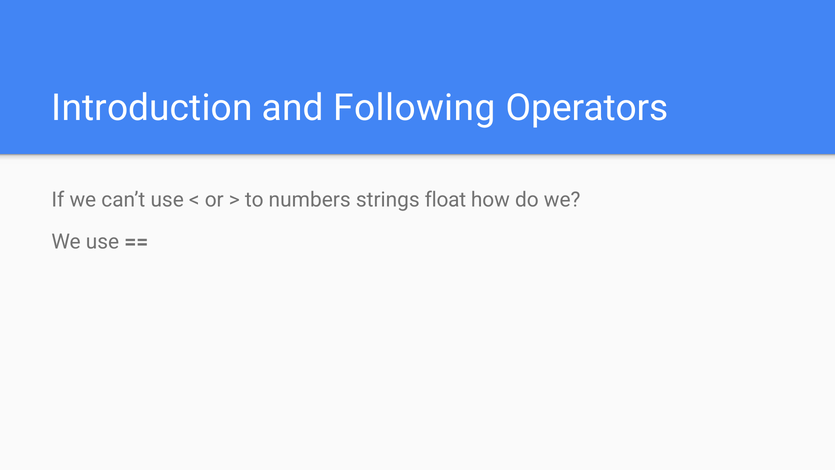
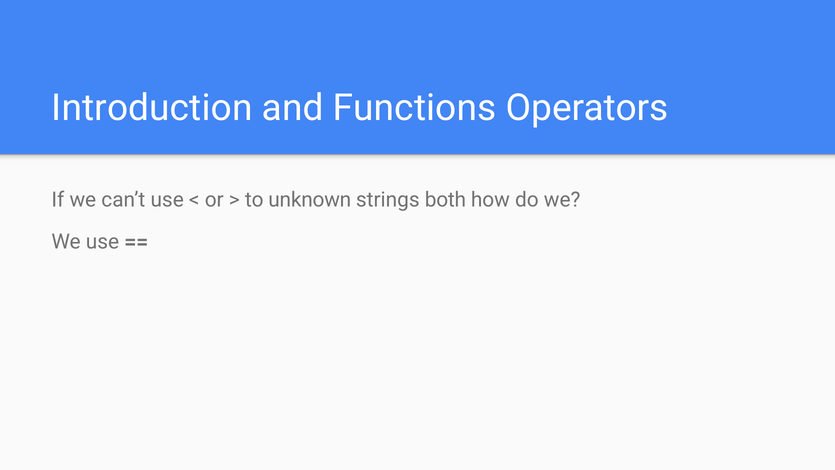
Following: Following -> Functions (415, 108)
numbers: numbers -> unknown (310, 200)
float: float -> both (445, 200)
